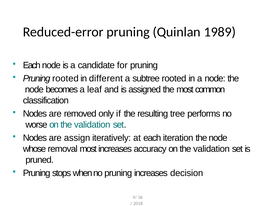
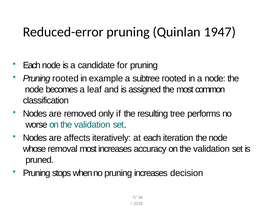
1989: 1989 -> 1947 (220, 32)
different: different -> example (106, 79)
assign: assign -> affects (77, 138)
